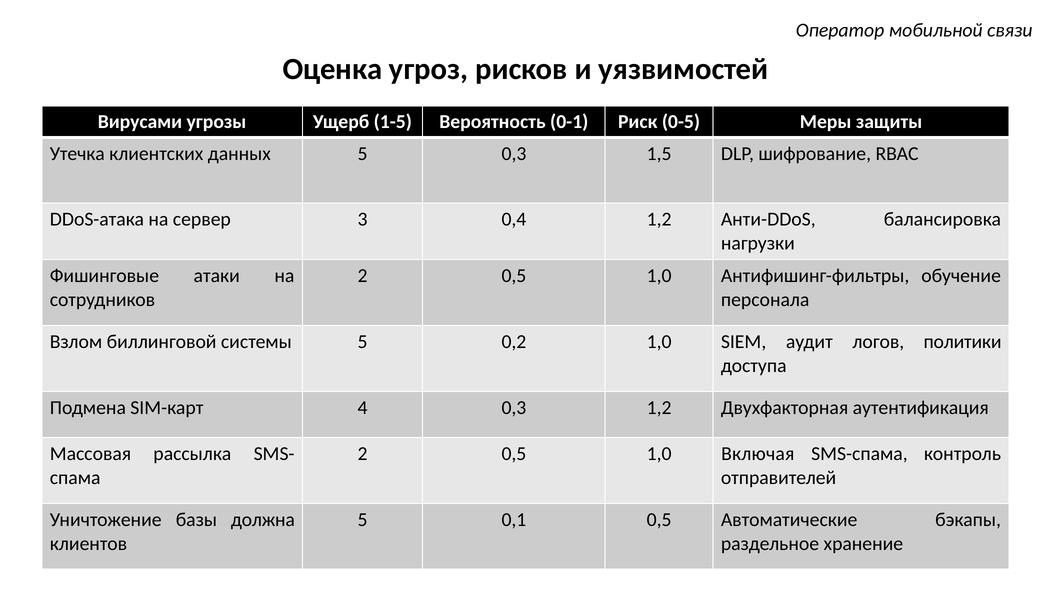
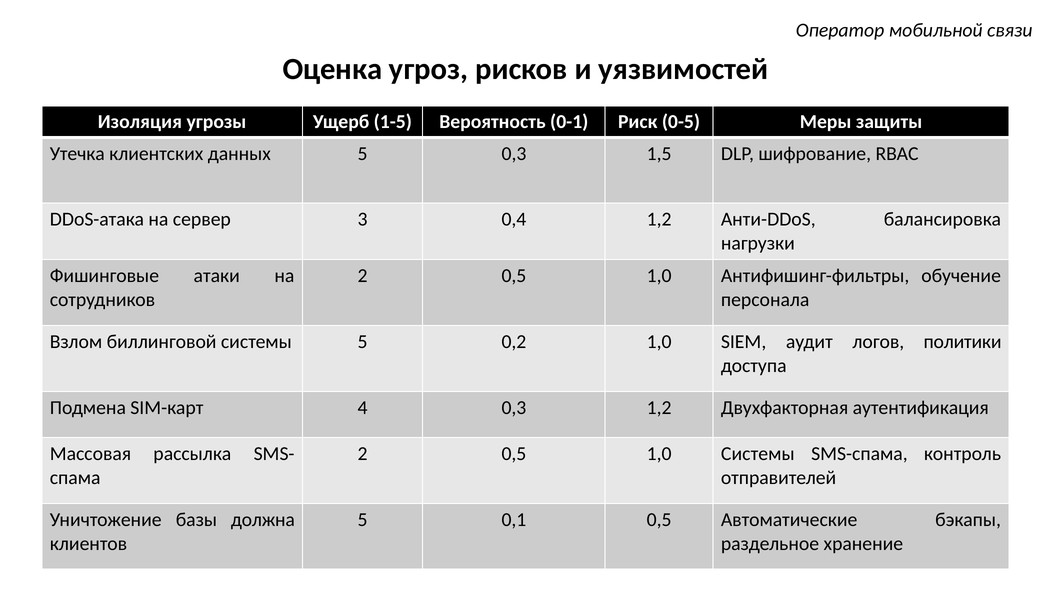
Вирусами: Вирусами -> Изоляция (140, 122)
1,0 Включая: Включая -> Системы (758, 454)
